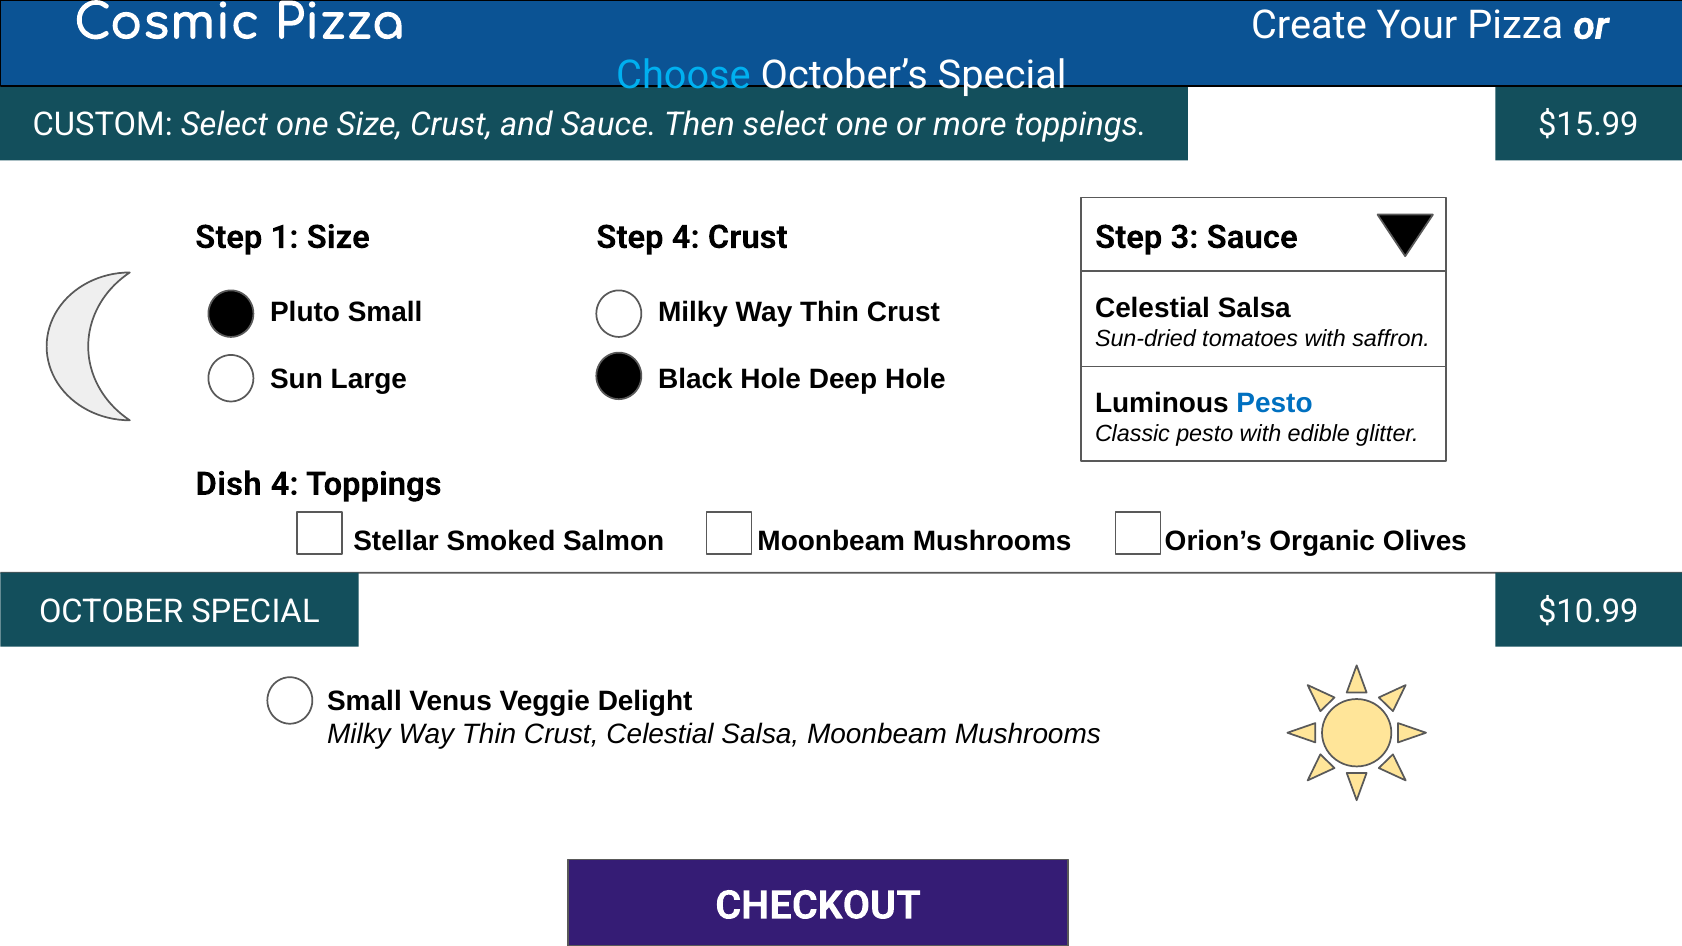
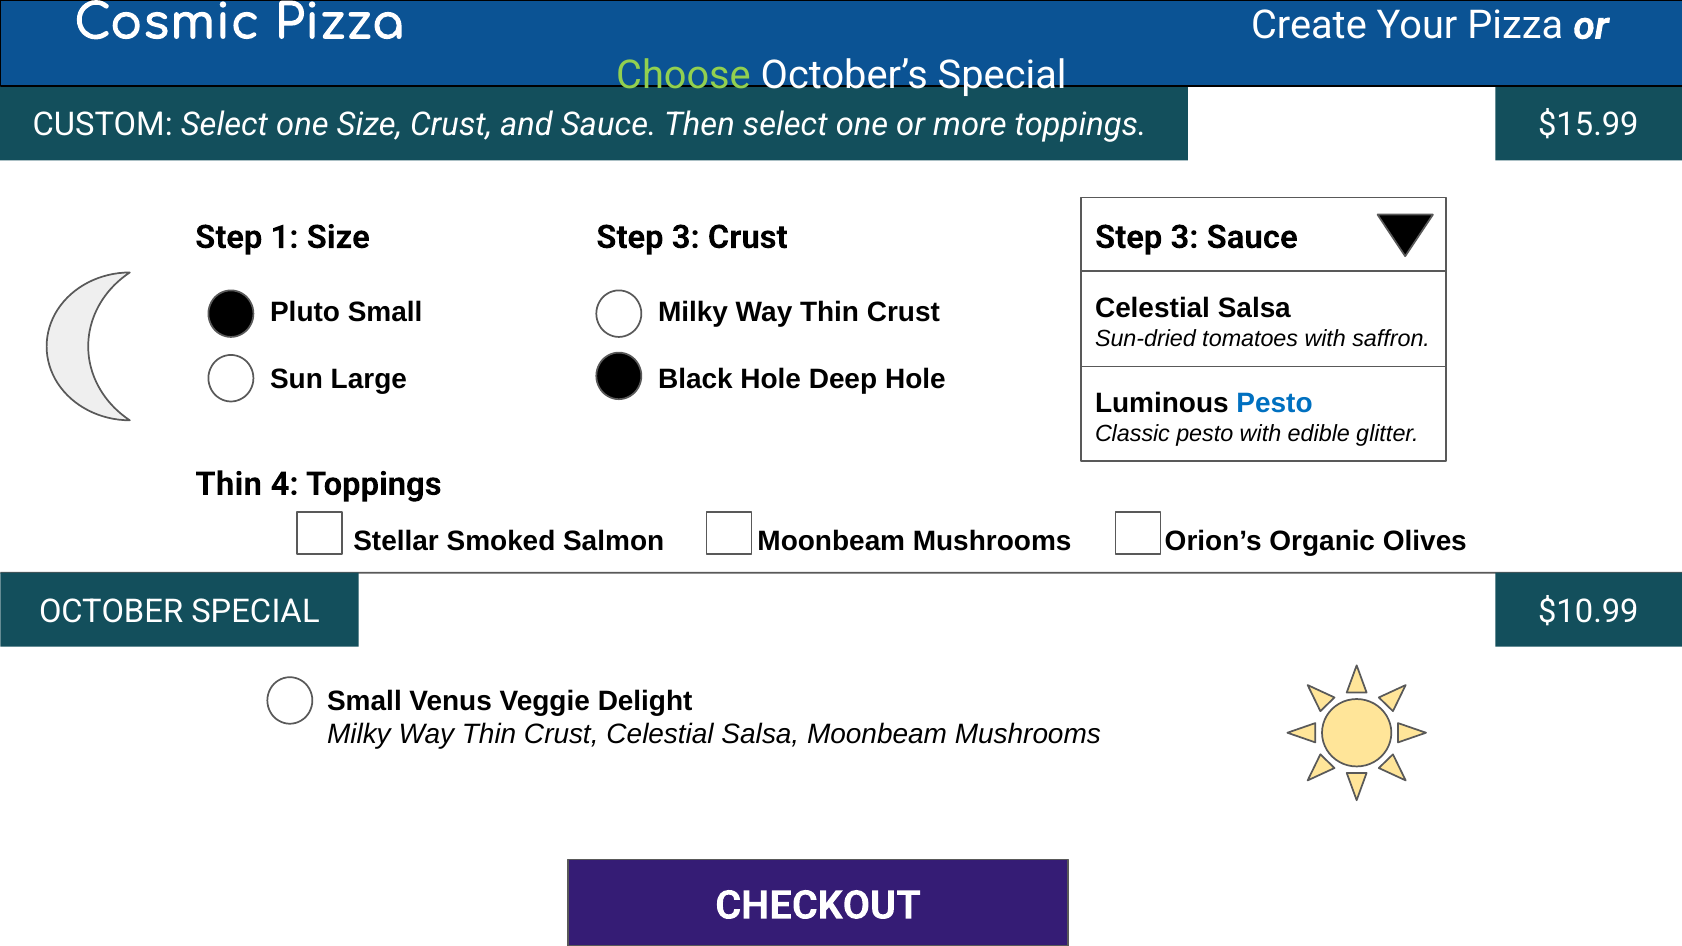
Choose colour: light blue -> light green (683, 75)
Size Step 4: 4 -> 3 (686, 237)
Dish: Dish -> Thin (229, 484)
